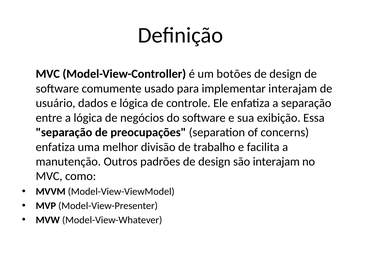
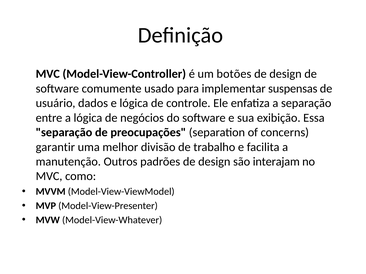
implementar interajam: interajam -> suspensas (293, 89)
enfatiza: enfatiza -> garantir (55, 147)
